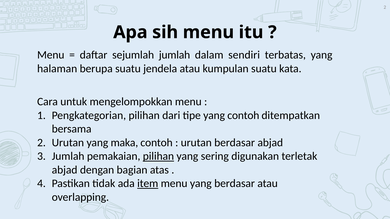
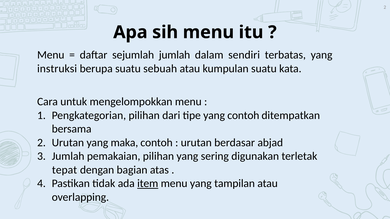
halaman: halaman -> instruksi (57, 69)
jendela: jendela -> sebuah (160, 69)
pilihan underline: present -> none (158, 156)
abjad: abjad -> tepat (65, 170)
yang berdasar: berdasar -> tampilan (235, 184)
